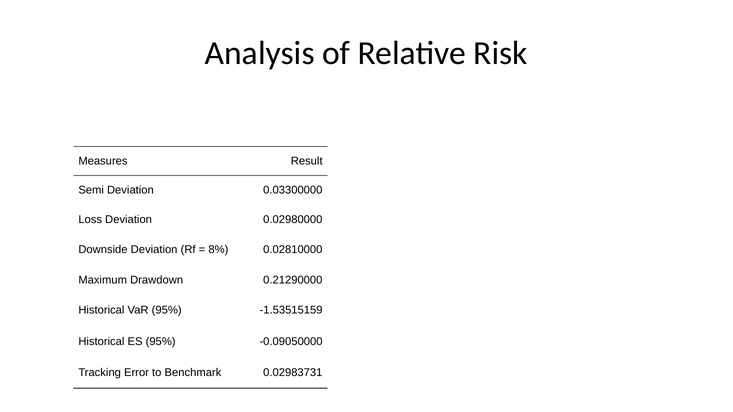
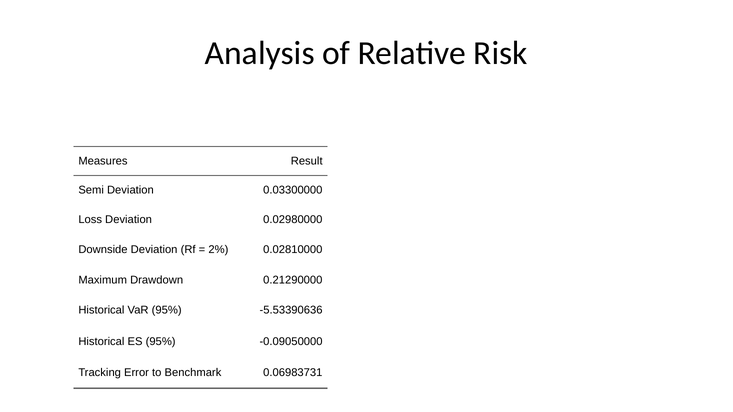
8%: 8% -> 2% (218, 250)
-1.53515159: -1.53515159 -> -5.53390636 (291, 310)
0.02983731: 0.02983731 -> 0.06983731 (293, 373)
